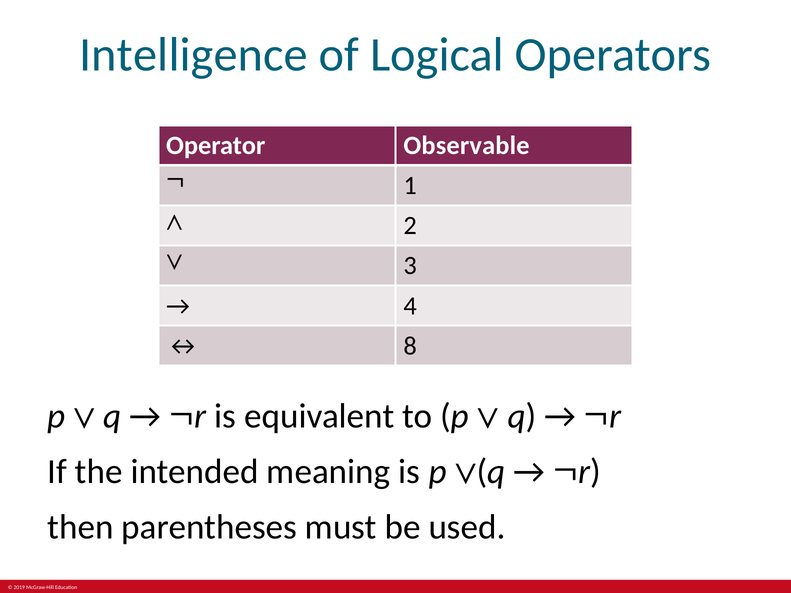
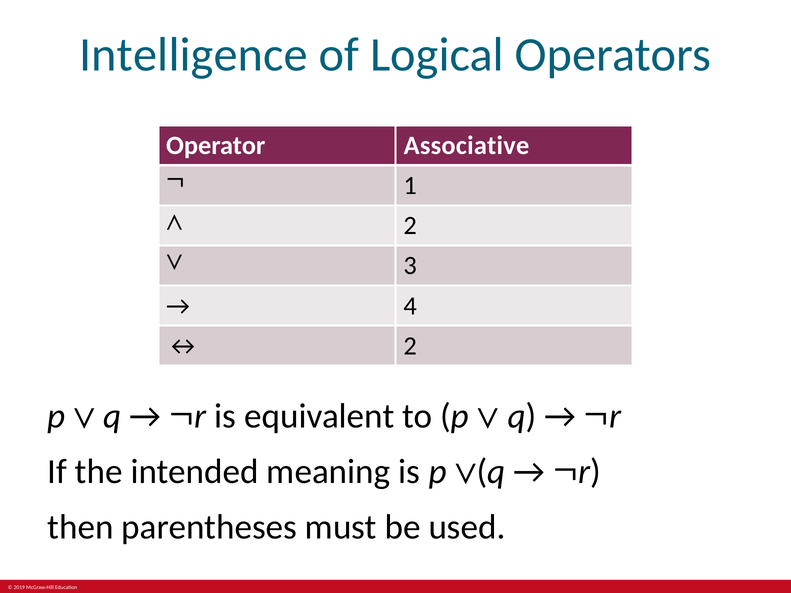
Observable: Observable -> Associative (466, 146)
8: 8 -> 2 (410, 346)
